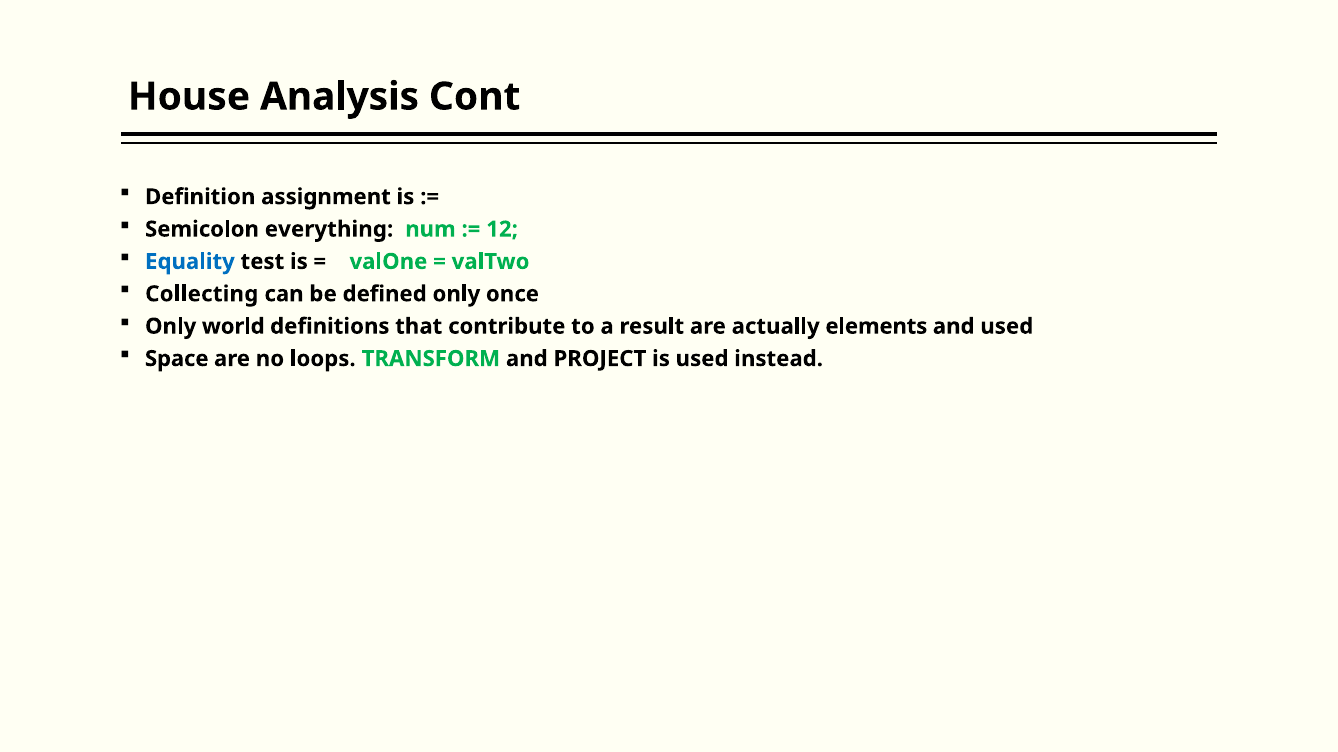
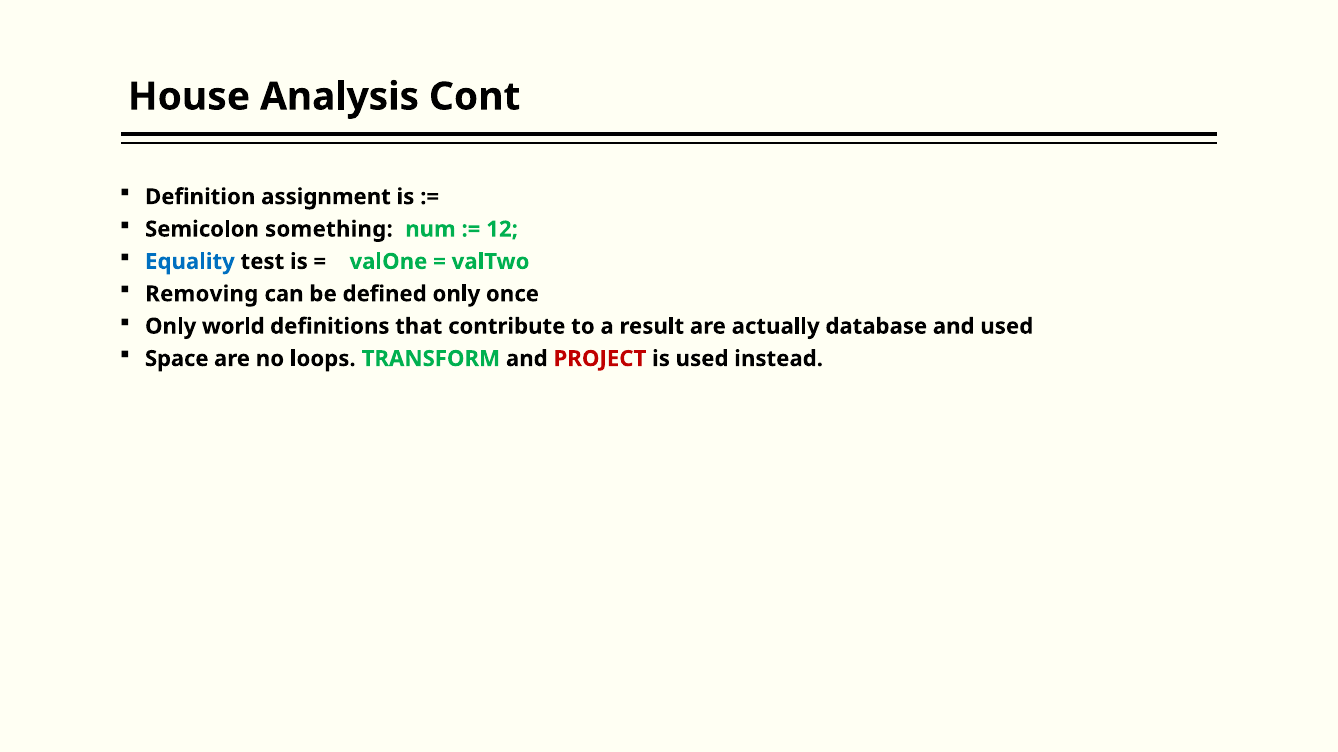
everything: everything -> something (329, 229)
Collecting: Collecting -> Removing (202, 294)
elements: elements -> database (876, 327)
PROJECT colour: black -> red (600, 359)
